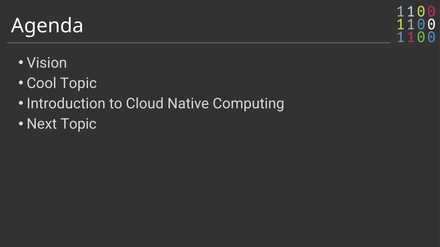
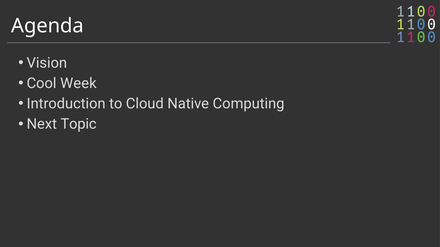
Cool Topic: Topic -> Week (78, 83)
